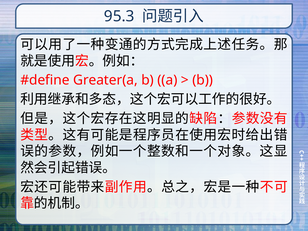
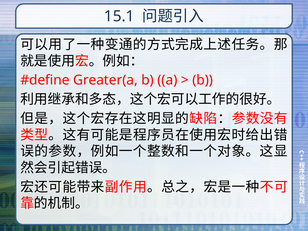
95.3: 95.3 -> 15.1 (119, 16)
